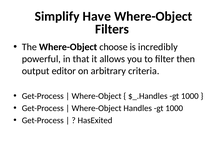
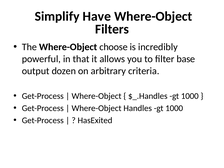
then: then -> base (186, 59)
editor: editor -> dozen (64, 71)
